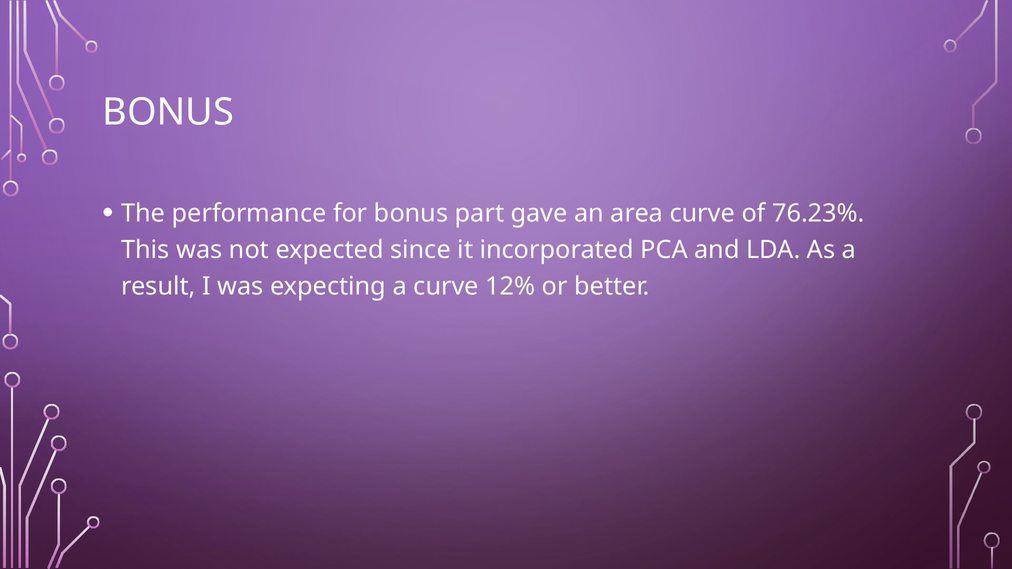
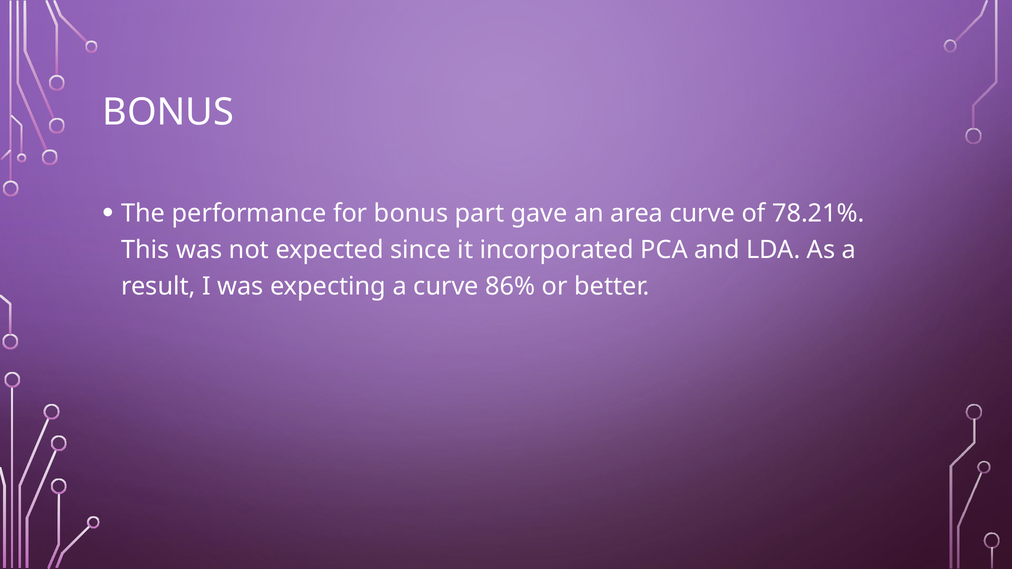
76.23%: 76.23% -> 78.21% (818, 214)
12%: 12% -> 86% (510, 286)
